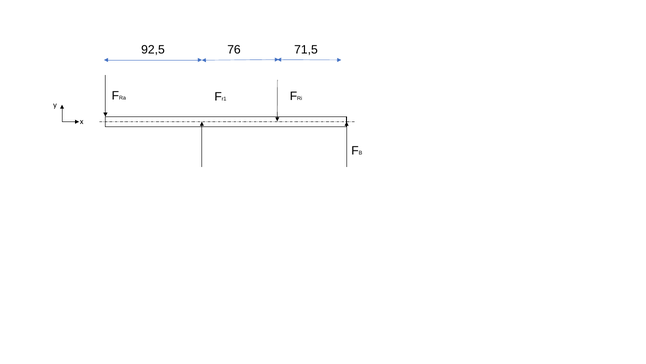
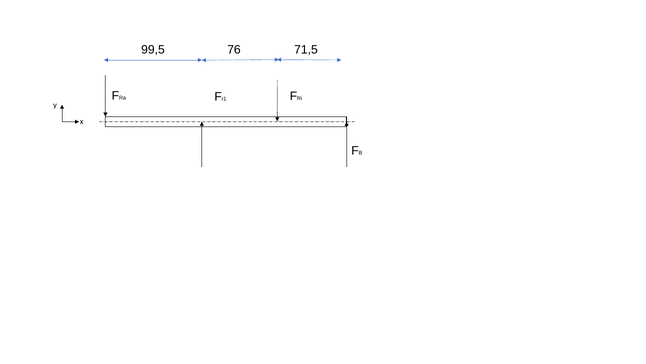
92,5: 92,5 -> 99,5 (153, 50)
